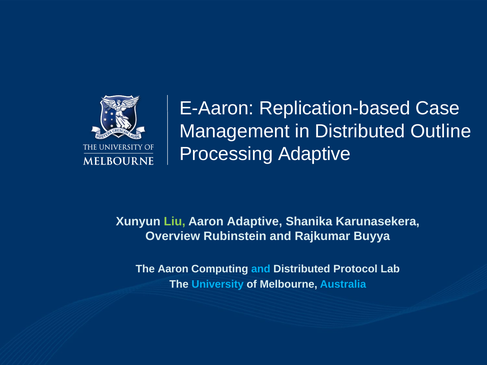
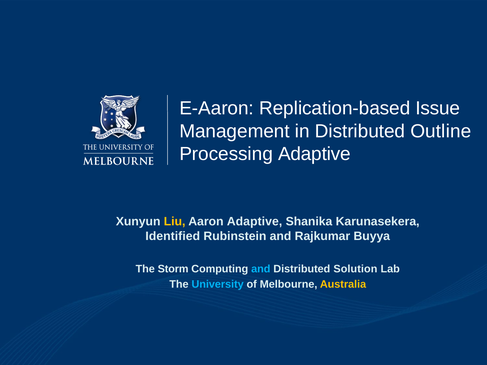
Case: Case -> Issue (438, 108)
Liu colour: light green -> yellow (175, 222)
Overview: Overview -> Identified (173, 236)
The Aaron: Aaron -> Storm (173, 269)
Protocol: Protocol -> Solution (355, 269)
Australia colour: light blue -> yellow (343, 284)
